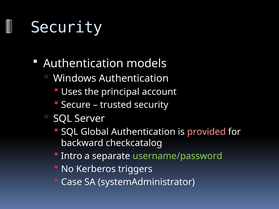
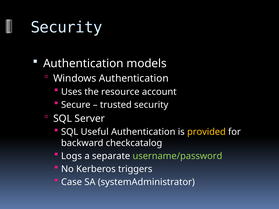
principal: principal -> resource (120, 92)
Global: Global -> Useful (95, 132)
provided colour: pink -> yellow (206, 132)
Intro: Intro -> Logs (71, 156)
